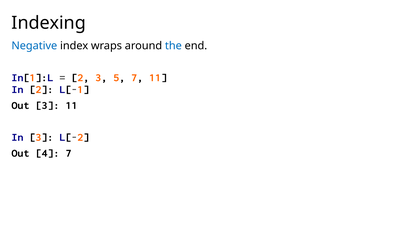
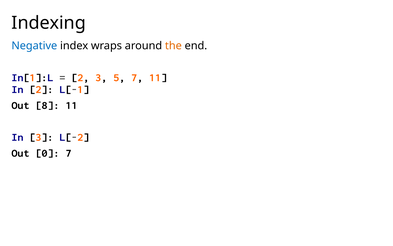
the colour: blue -> orange (173, 46)
Out 3: 3 -> 8 (47, 105)
4: 4 -> 0 (47, 153)
